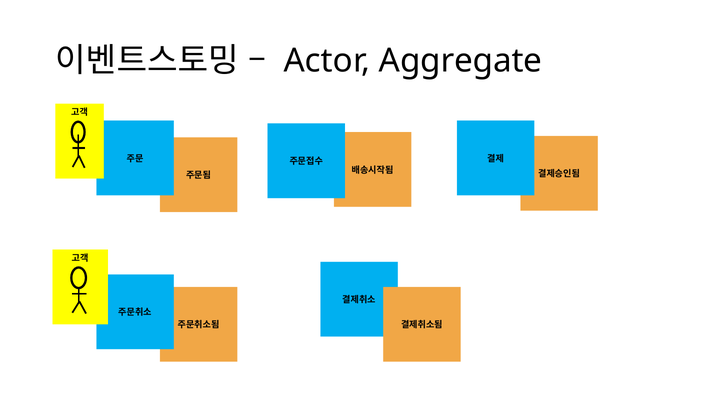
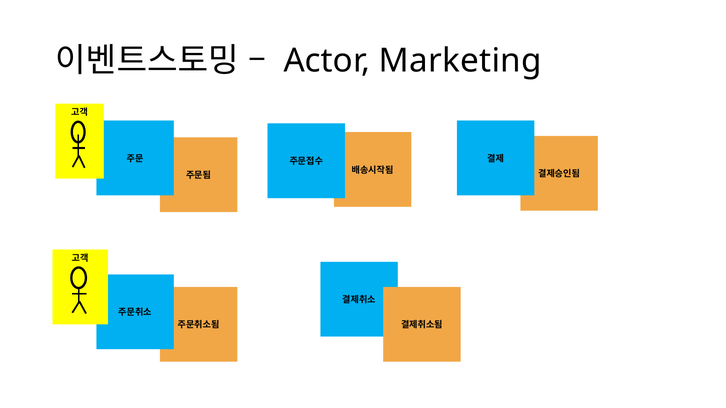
Aggregate: Aggregate -> Marketing (460, 61)
